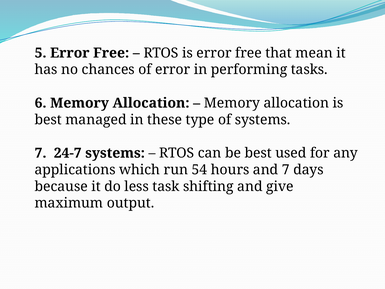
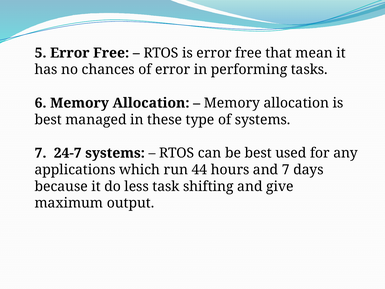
54: 54 -> 44 (199, 170)
